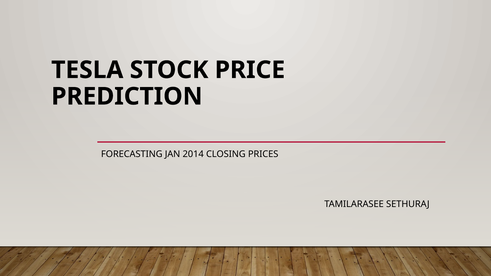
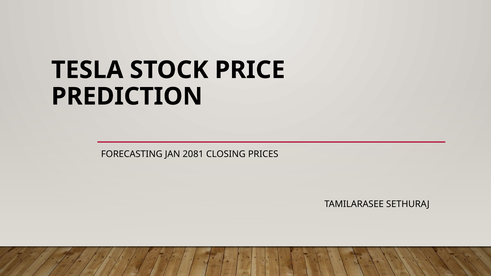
2014: 2014 -> 2081 (193, 154)
